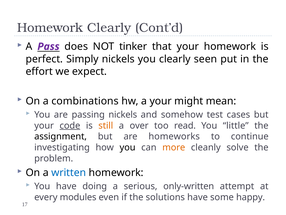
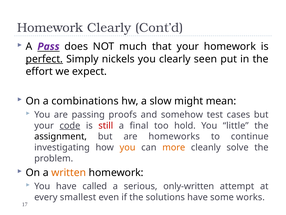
tinker: tinker -> much (133, 46)
perfect underline: none -> present (44, 59)
a your: your -> slow (161, 101)
passing nickels: nickels -> proofs (123, 114)
still colour: orange -> red (106, 125)
over: over -> final (139, 125)
read: read -> hold (185, 125)
you colour: black -> orange (128, 147)
written colour: blue -> orange (69, 172)
doing: doing -> called (95, 186)
modules: modules -> smallest (78, 197)
happy: happy -> works (250, 197)
